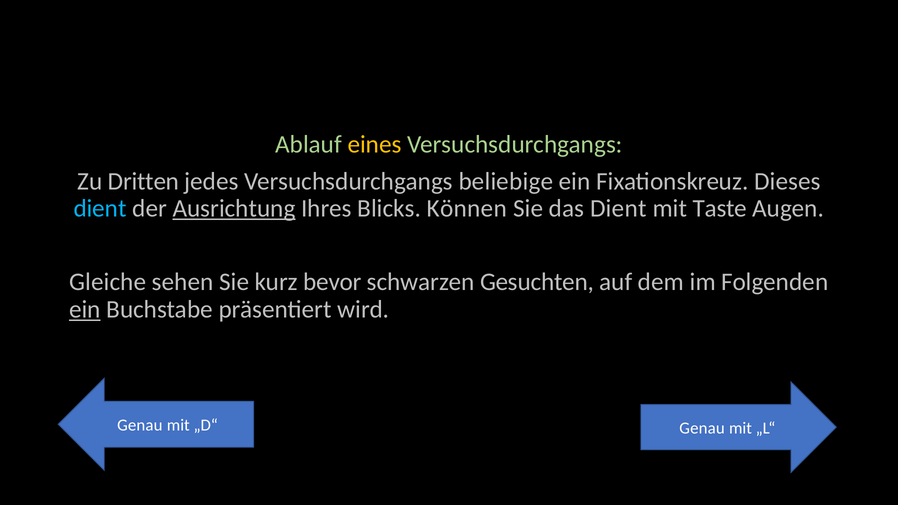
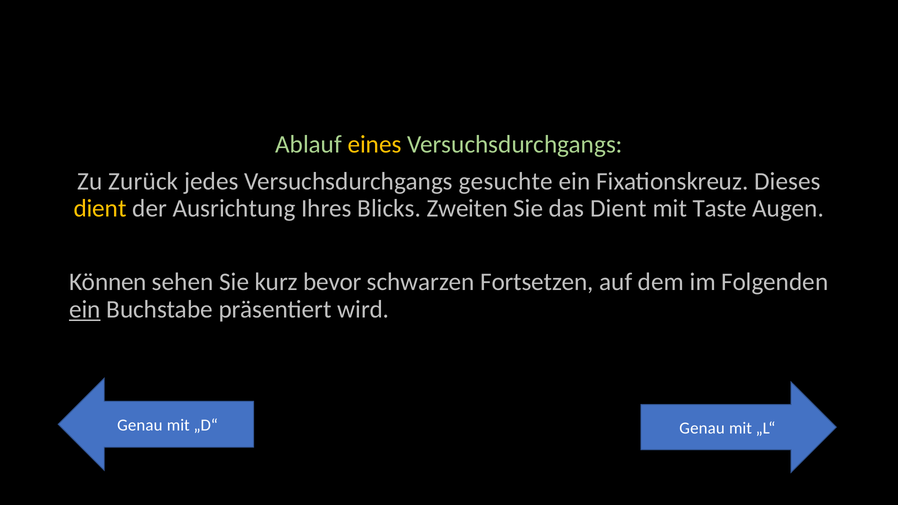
Dritten: Dritten -> Zurück (143, 181)
beliebige: beliebige -> gesuchte (506, 181)
dient colour: light blue -> yellow (100, 209)
Ausrichtung underline: present -> none (234, 209)
Können: Können -> Zweiten (467, 209)
Gleiche: Gleiche -> Können (108, 282)
Gesuchten: Gesuchten -> Fortsetzen (537, 282)
